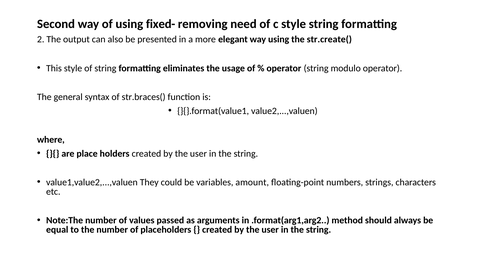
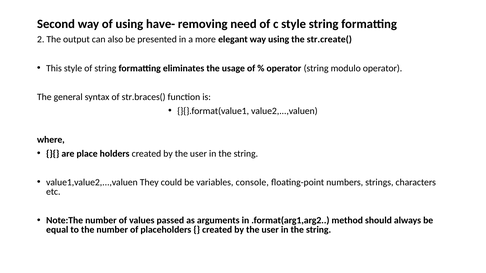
fixed-: fixed- -> have- (161, 24)
amount: amount -> console (252, 183)
